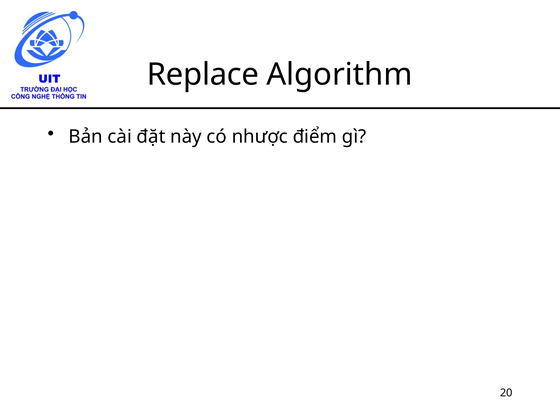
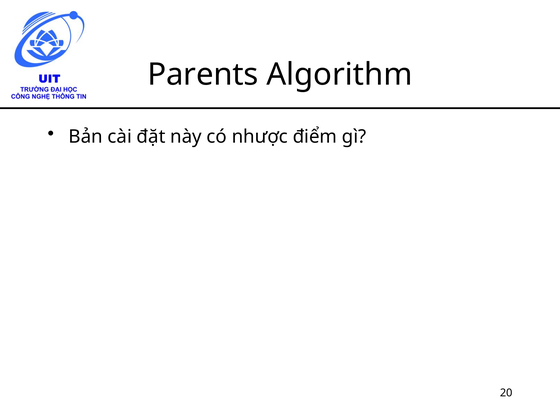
Replace: Replace -> Parents (203, 74)
